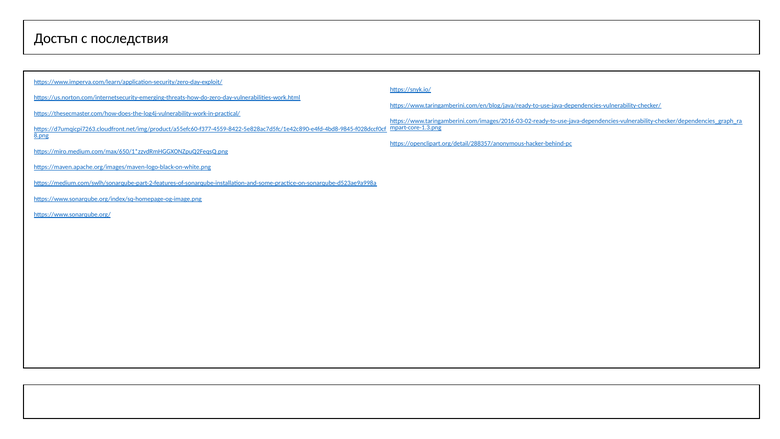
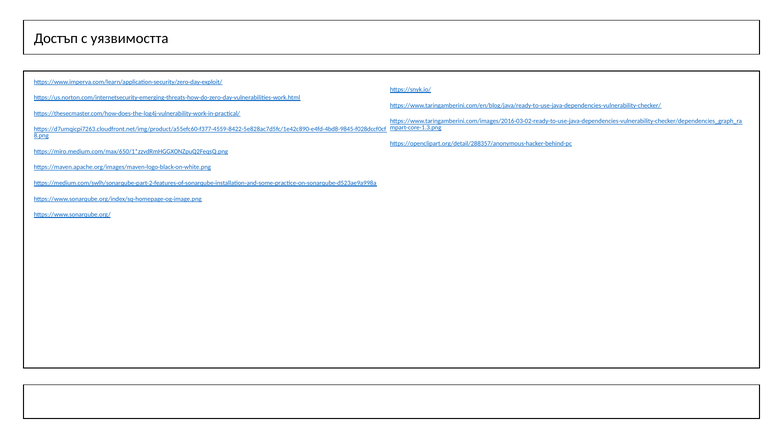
последствия: последствия -> уязвимостта (130, 38)
